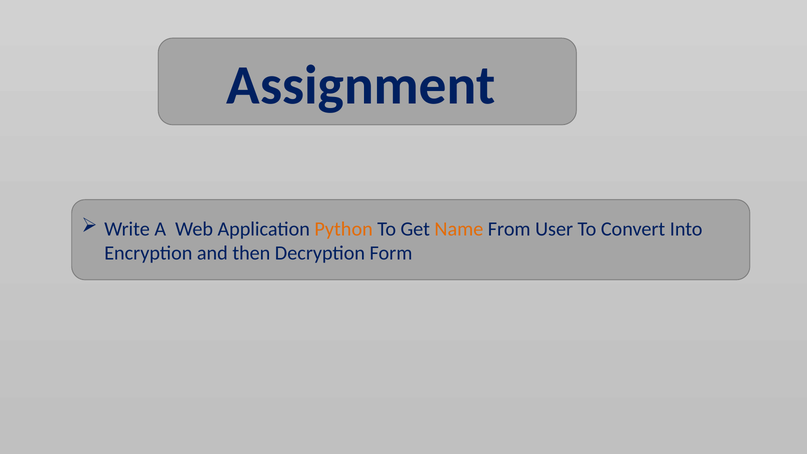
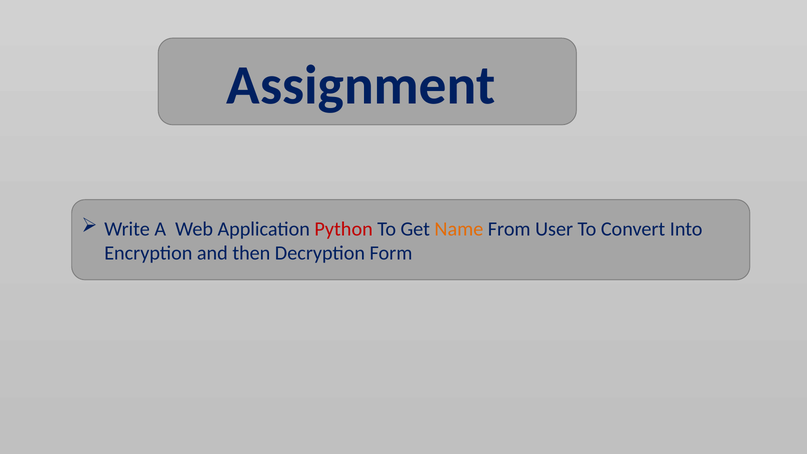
Python colour: orange -> red (344, 229)
